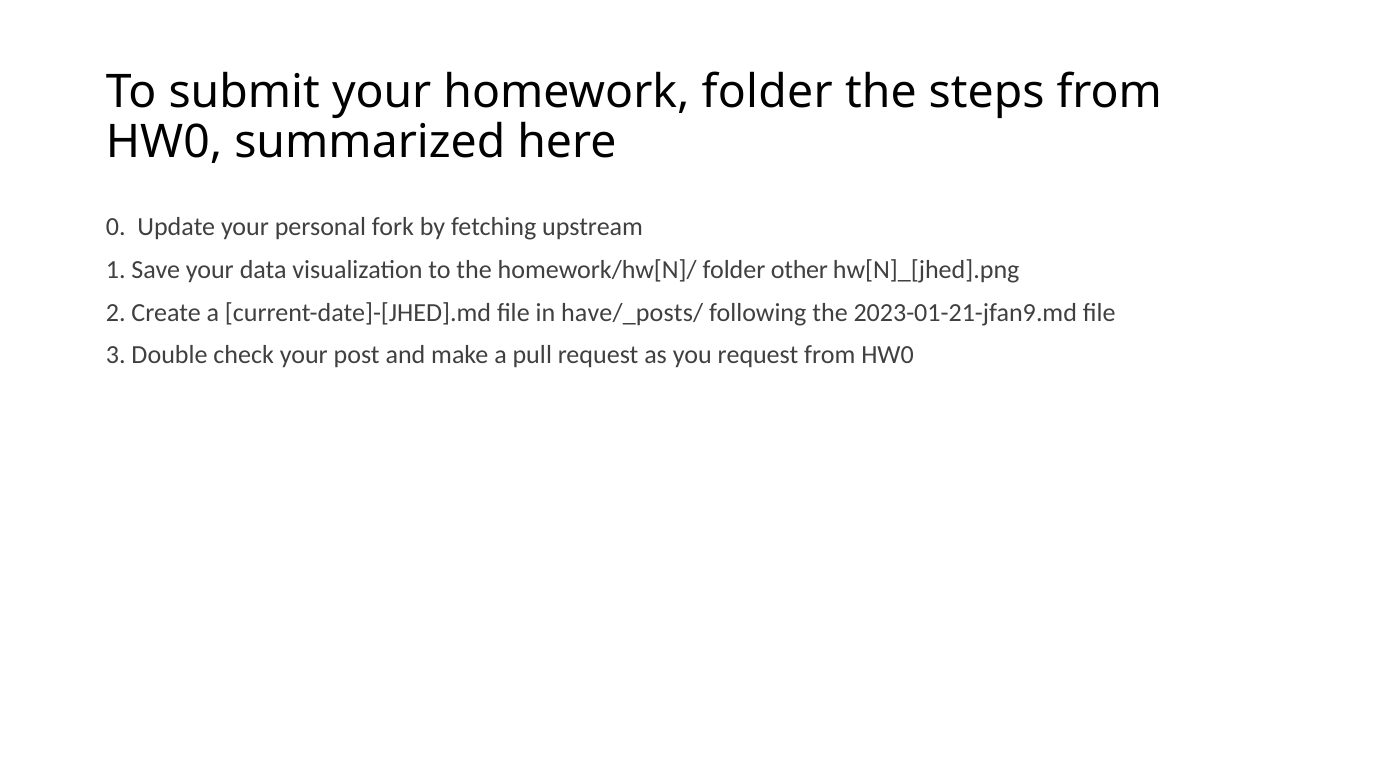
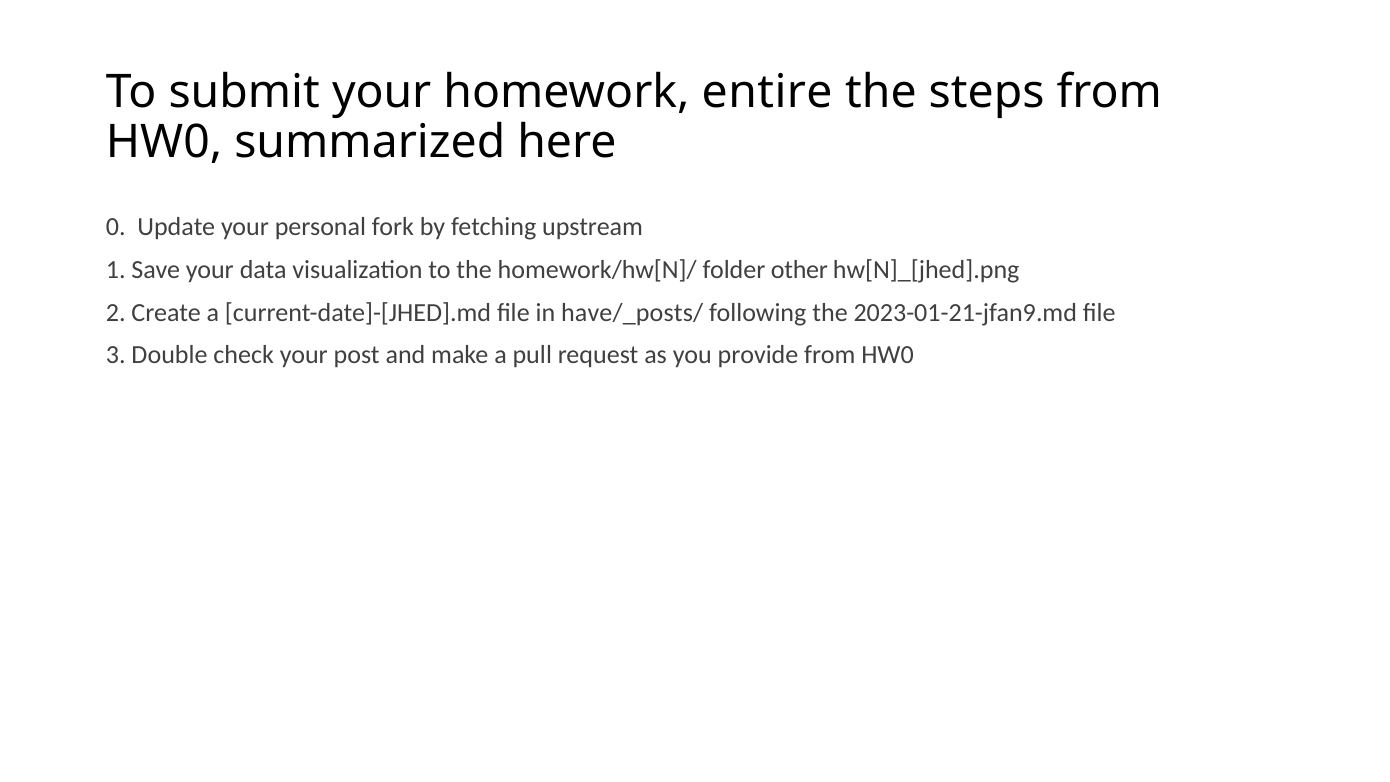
homework folder: folder -> entire (767, 92)
you request: request -> provide (758, 355)
